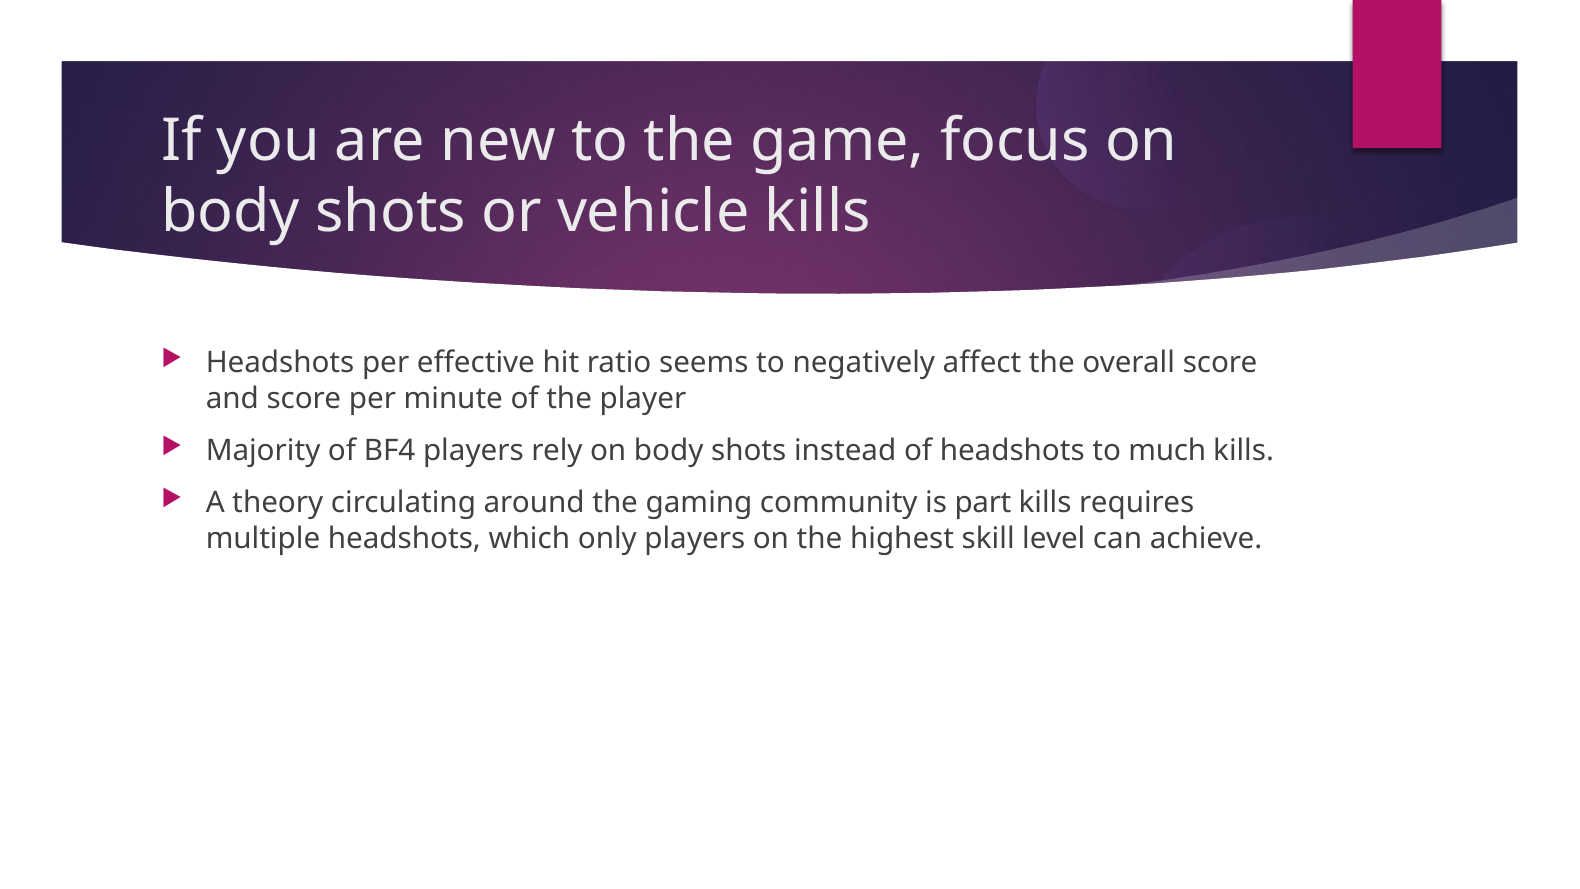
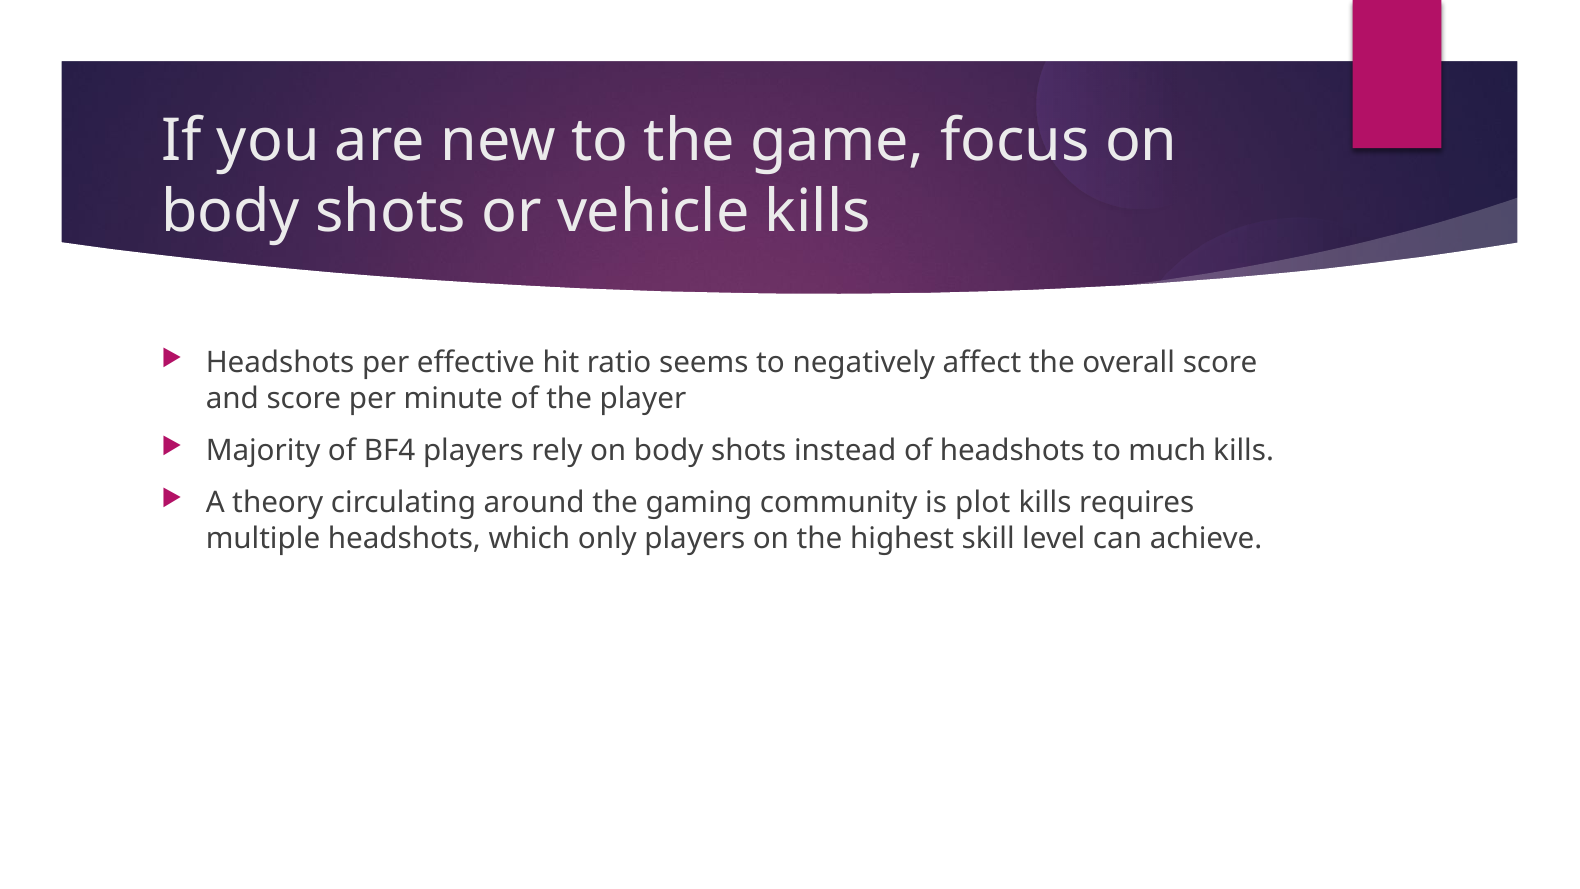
part: part -> plot (983, 503)
